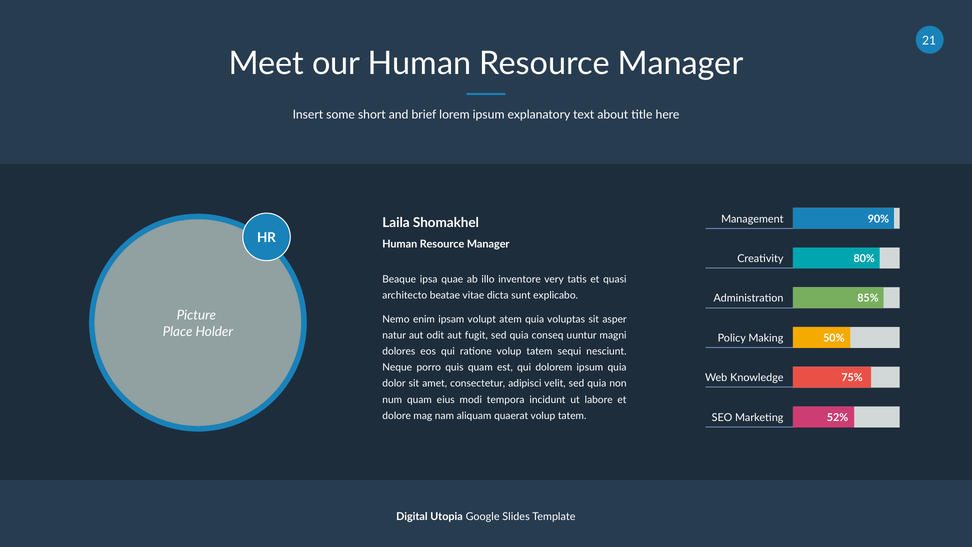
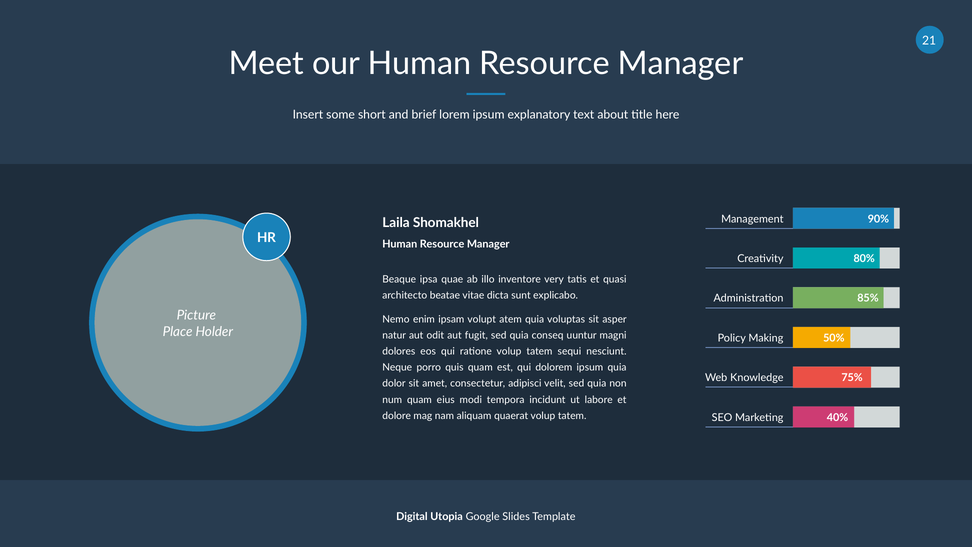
52%: 52% -> 40% (838, 417)
